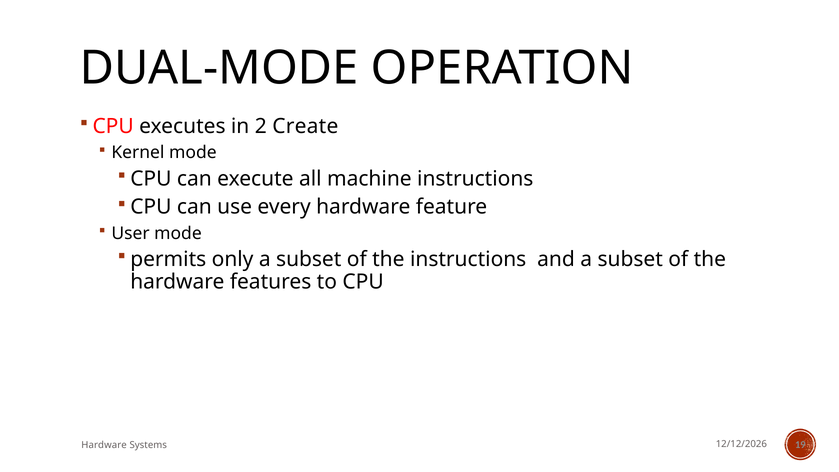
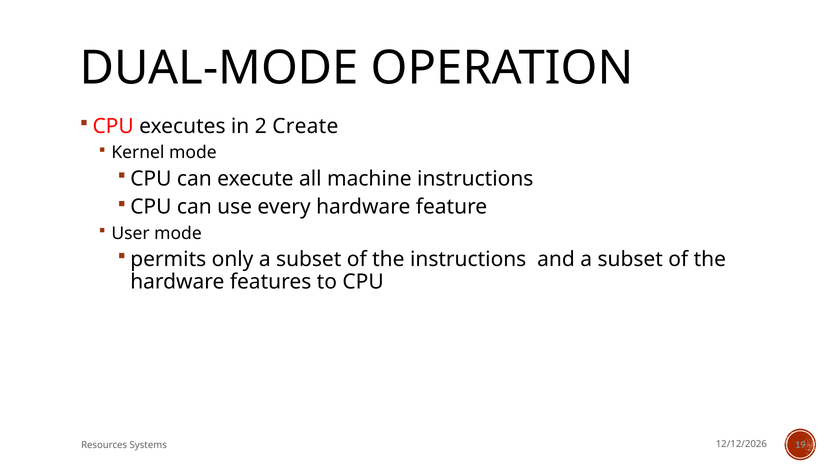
Hardware: Hardware -> Resources (104, 445)
